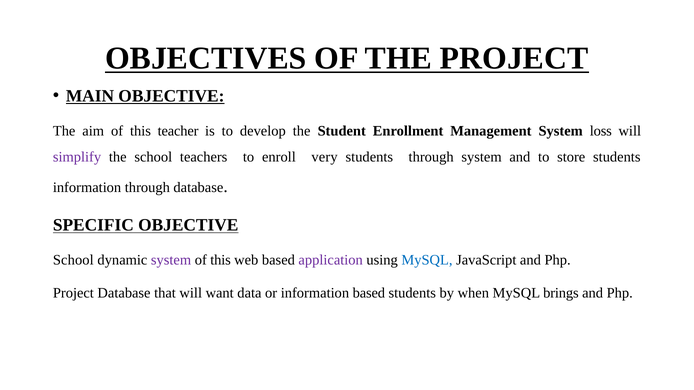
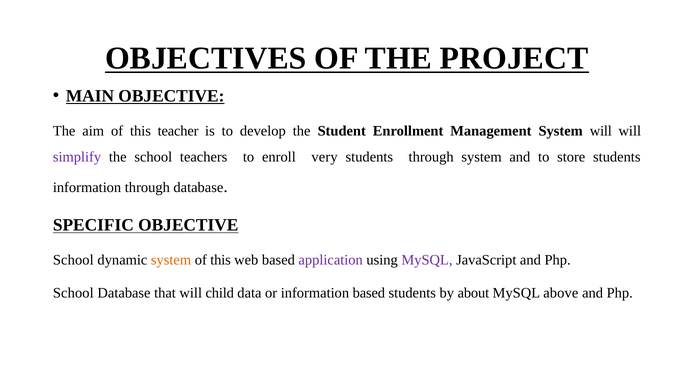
System loss: loss -> will (601, 131)
system colour: purple -> orange (171, 260)
MySQL colour: blue -> purple (427, 260)
Project: Project -> School (73, 293)
want: want -> child (220, 293)
when: when -> about (473, 293)
brings: brings -> above (561, 293)
